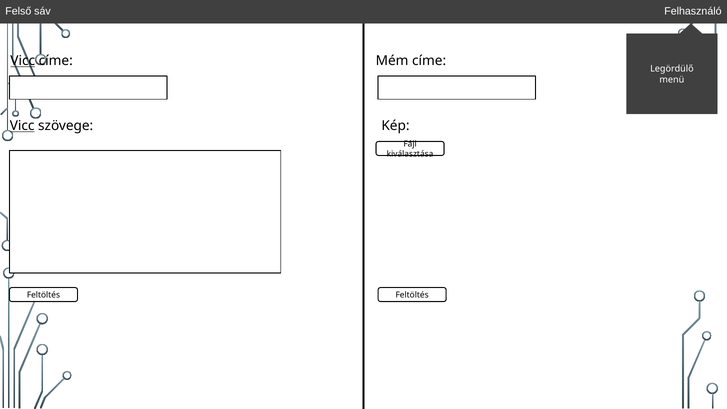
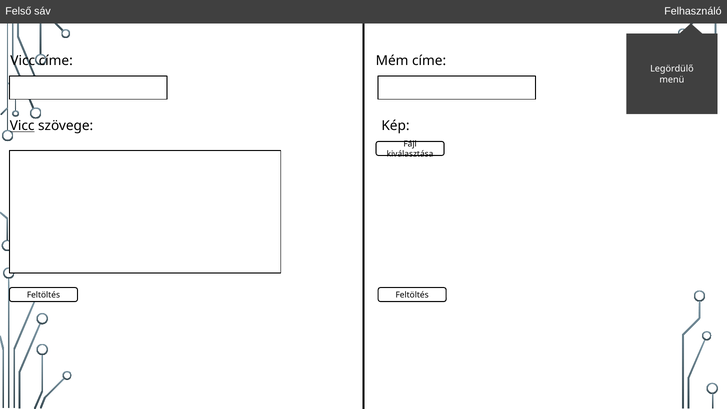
Vicc underline: present -> none (23, 61)
